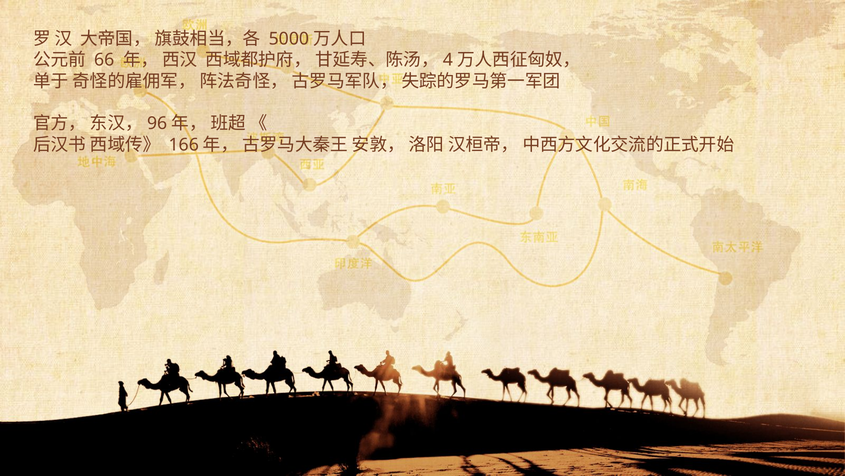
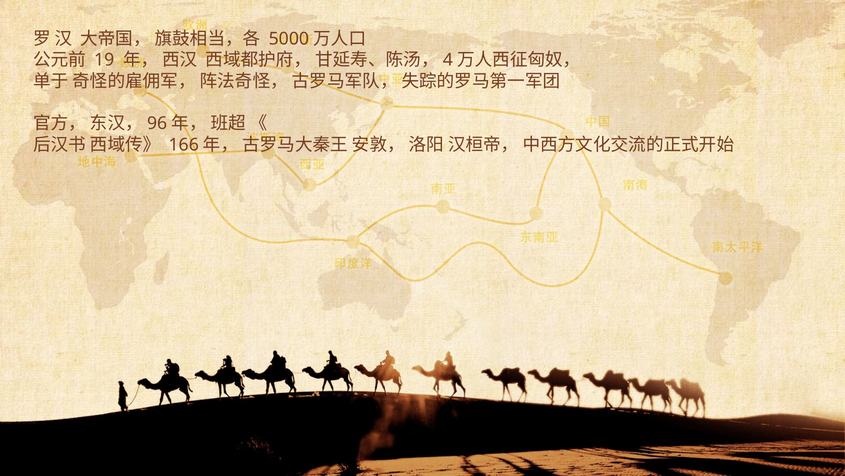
66: 66 -> 19 (104, 60)
